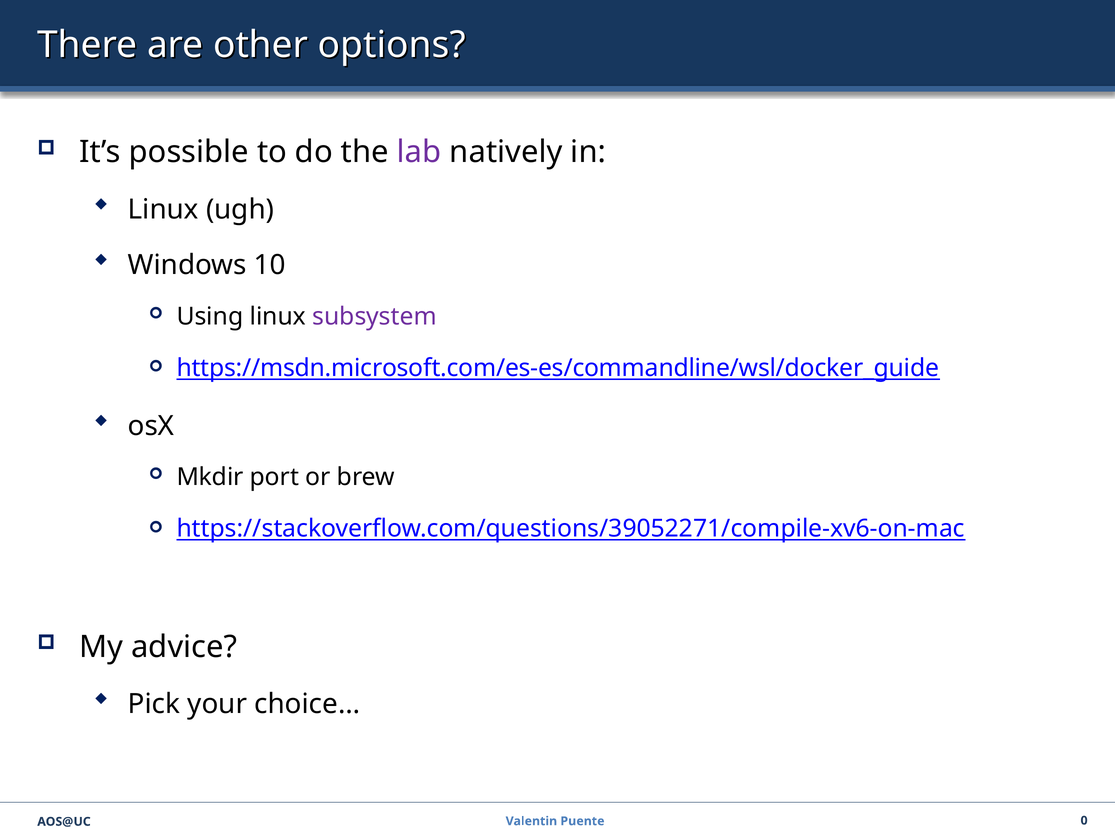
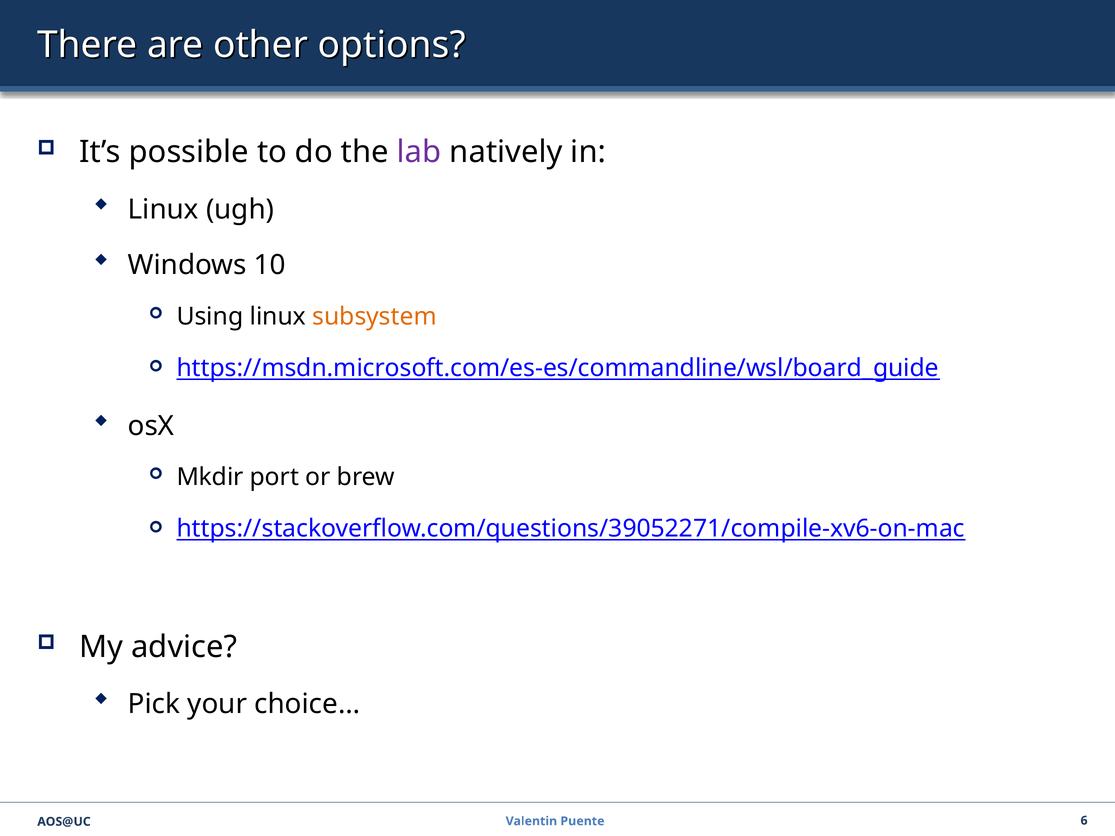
subsystem colour: purple -> orange (375, 317)
https://msdn.microsoft.com/es-es/commandline/wsl/docker_guide: https://msdn.microsoft.com/es-es/commandline/wsl/docker_guide -> https://msdn.microsoft.com/es-es/commandline/wsl/board_guide (558, 368)
0: 0 -> 6 (1084, 821)
